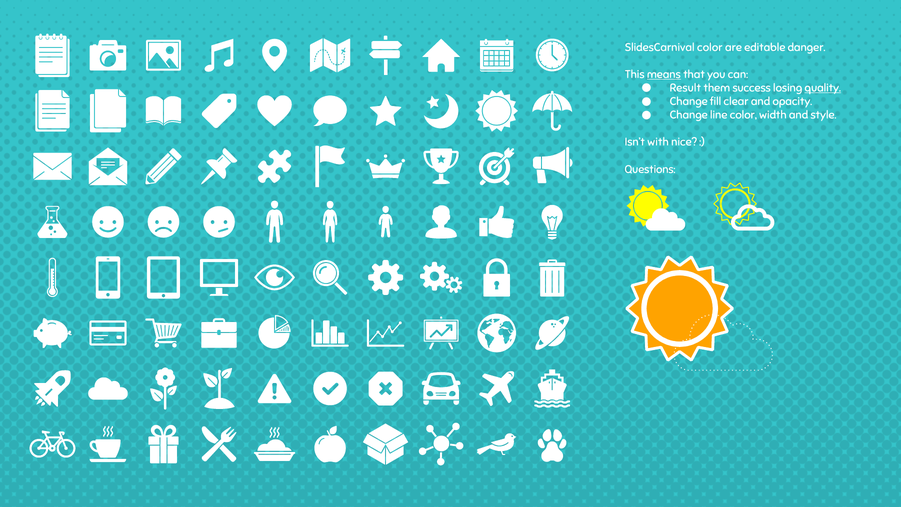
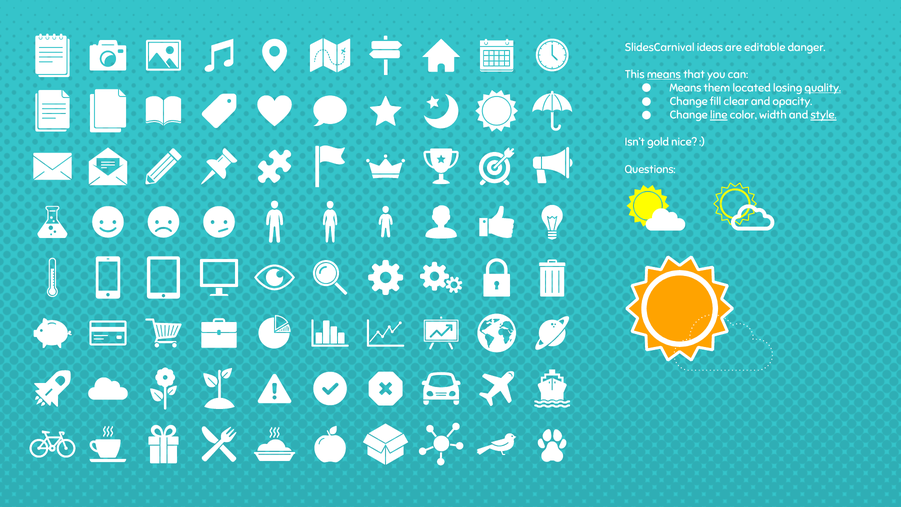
SlidesCarnival color: color -> ideas (710, 47)
Result: Result -> Means (685, 88)
success: success -> located (752, 88)
line underline: none -> present (719, 115)
style underline: none -> present (823, 115)
with: with -> gold (658, 142)
